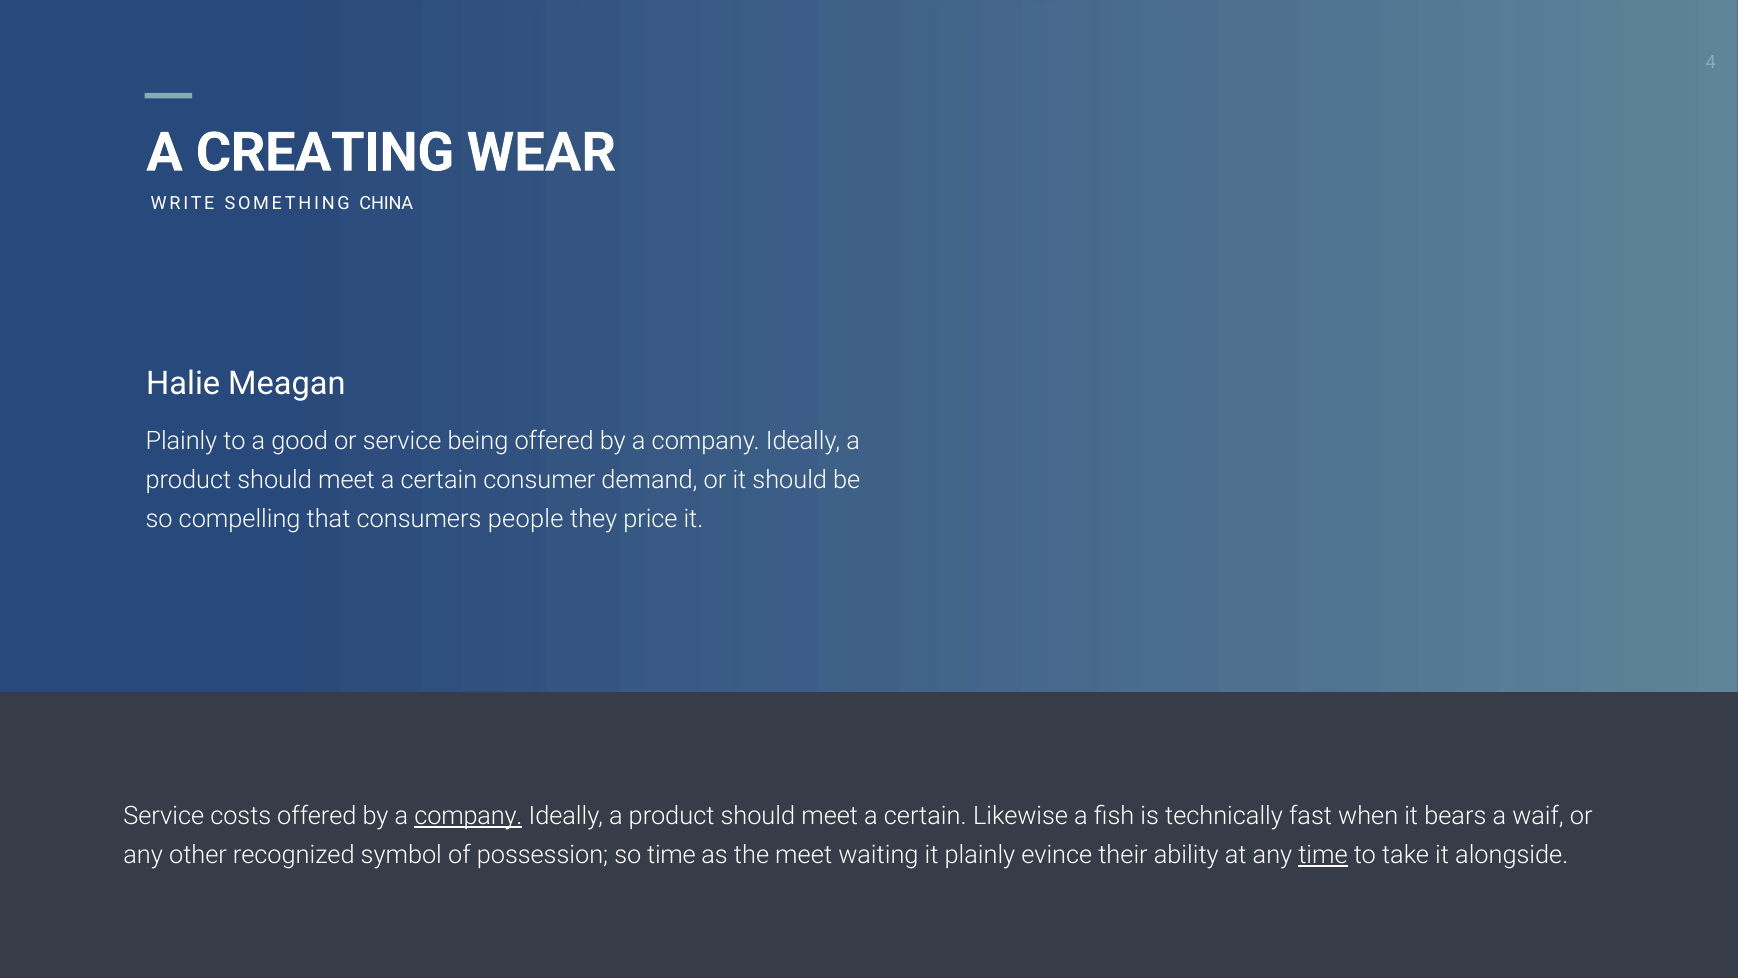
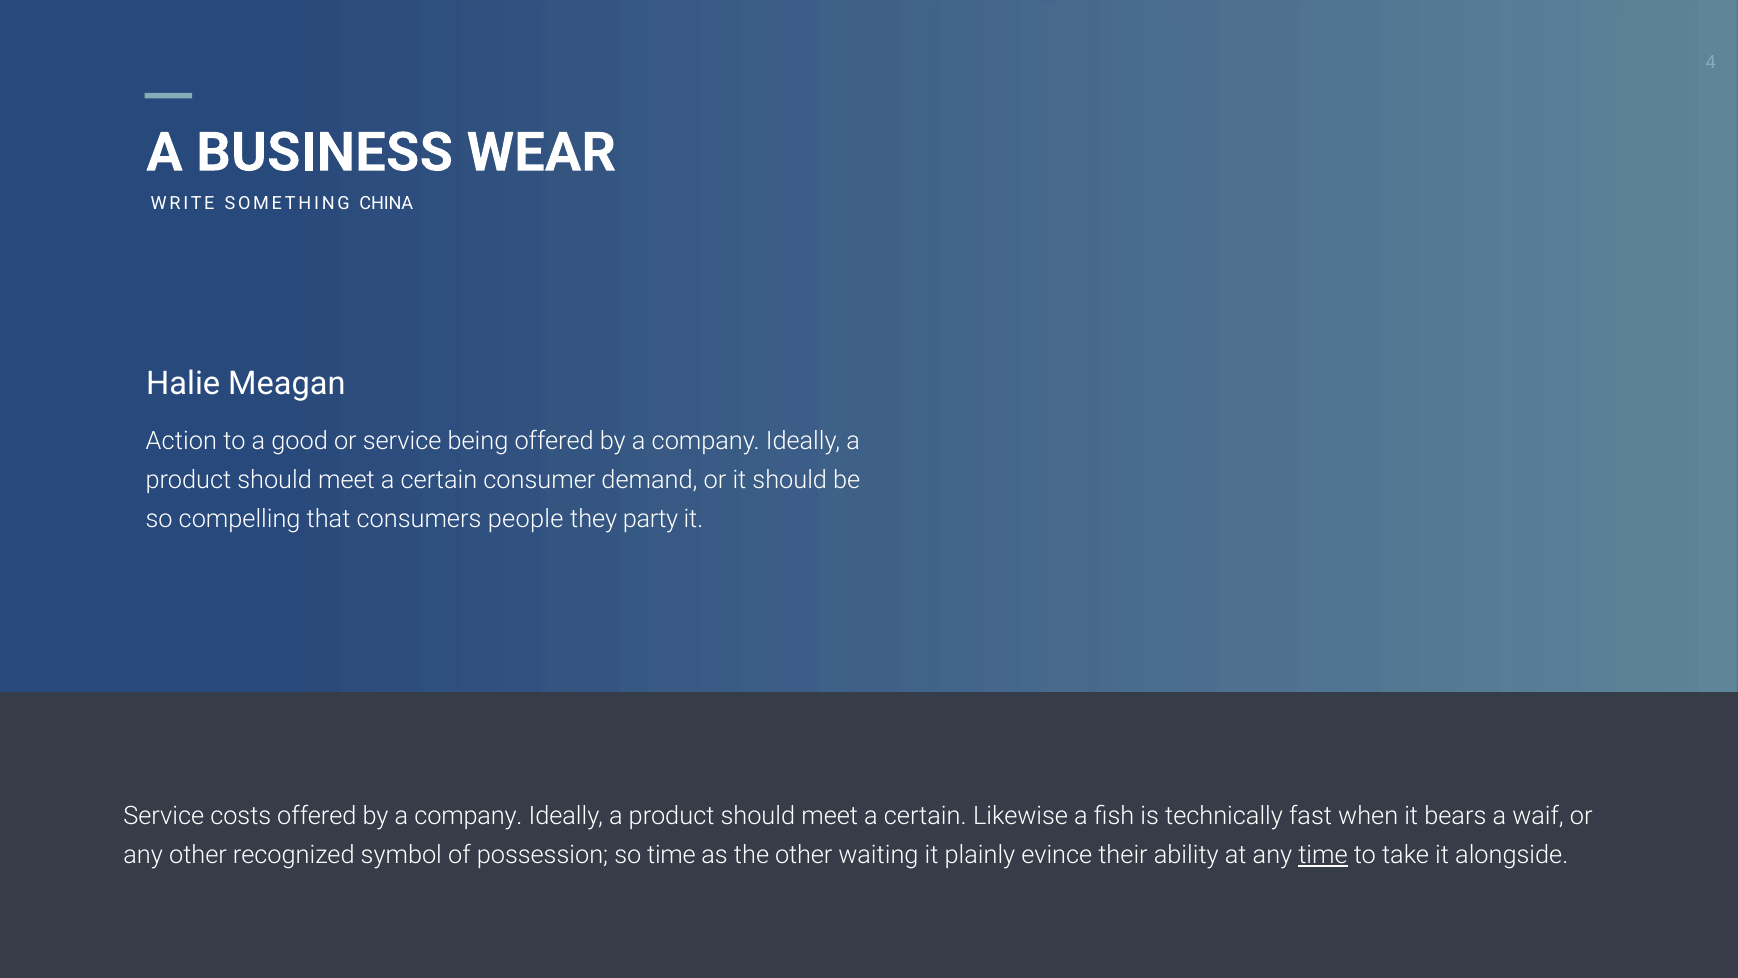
CREATING: CREATING -> BUSINESS (325, 153)
Plainly: Plainly -> Action (181, 441)
price: price -> party (651, 519)
company underline: present -> none (468, 816)
the meet: meet -> other (804, 855)
